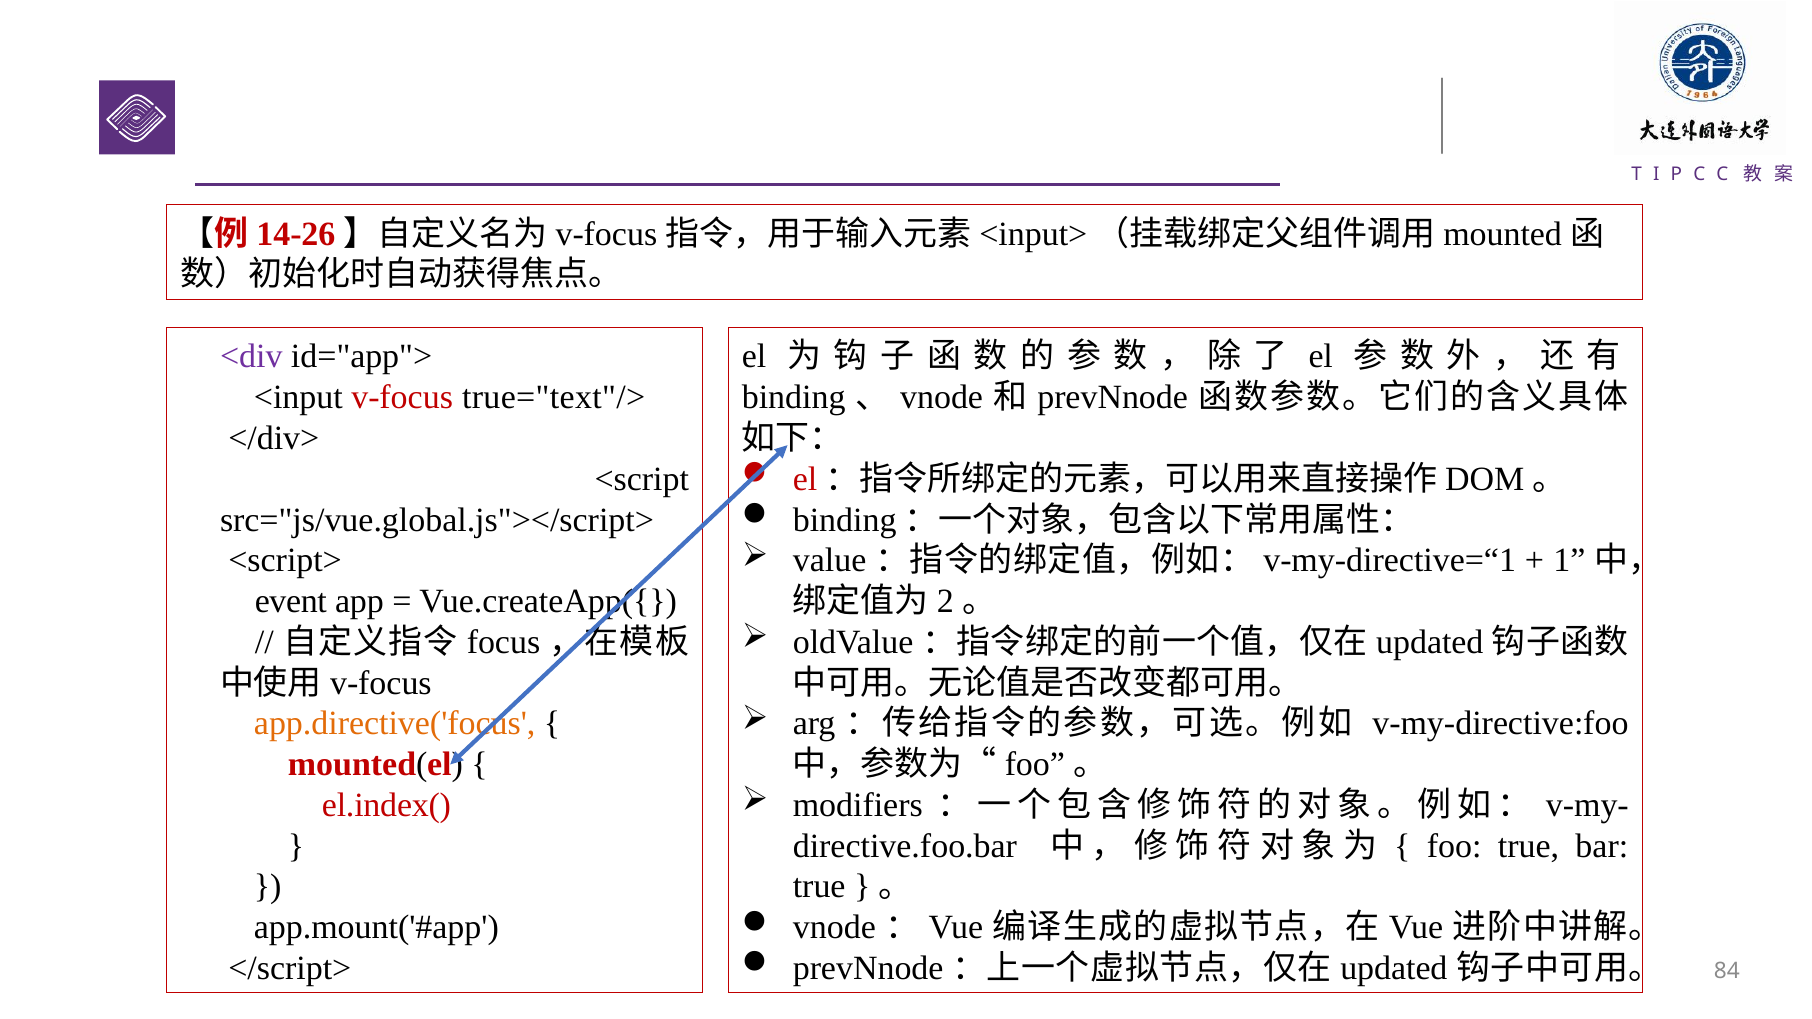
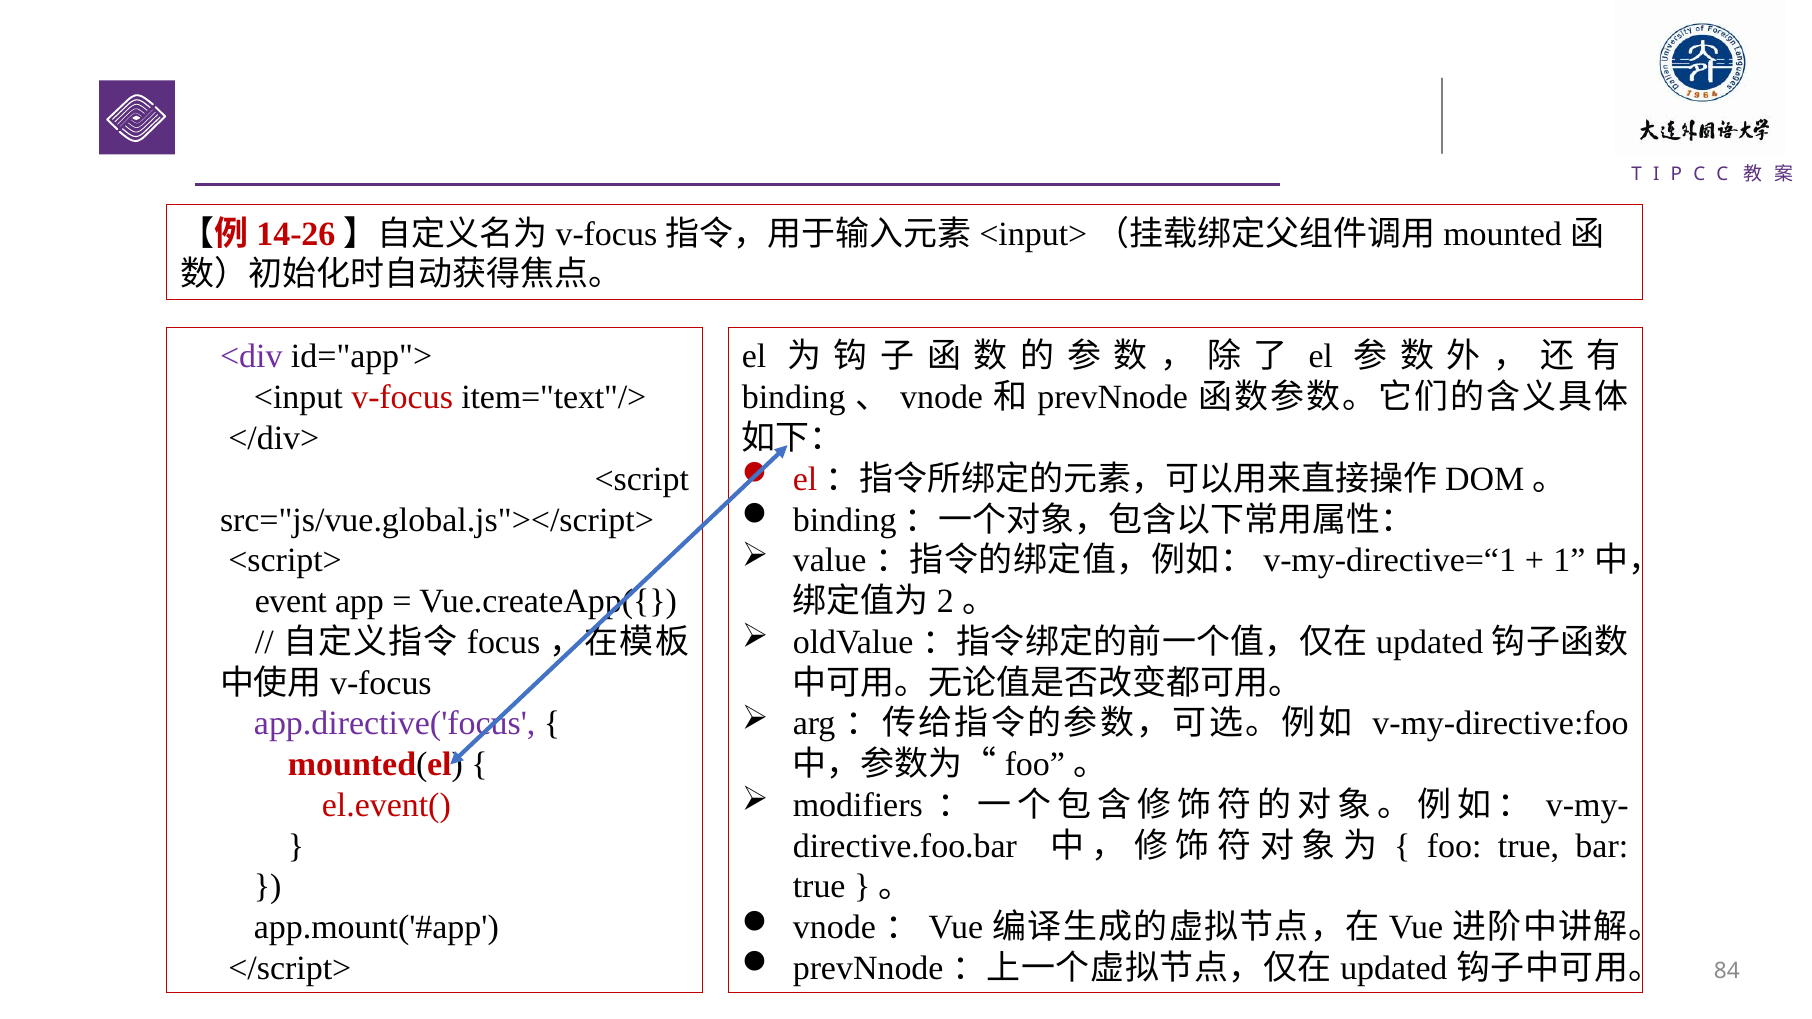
true="text"/>: true="text"/> -> item="text"/> (554, 398)
app.directive('focus colour: orange -> purple (395, 724)
el.index(: el.index( -> el.event( (386, 805)
